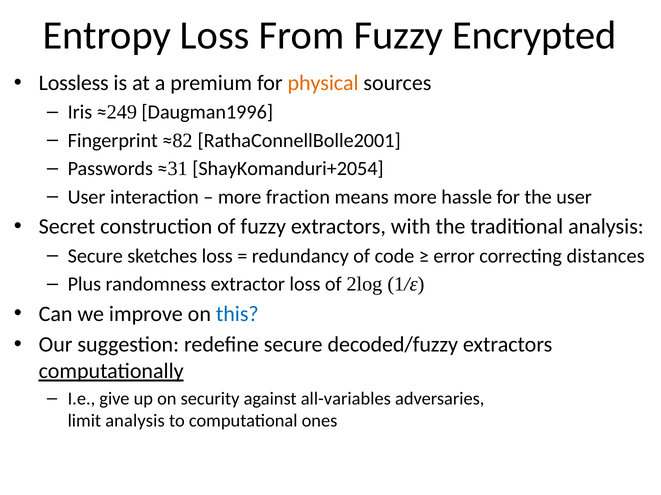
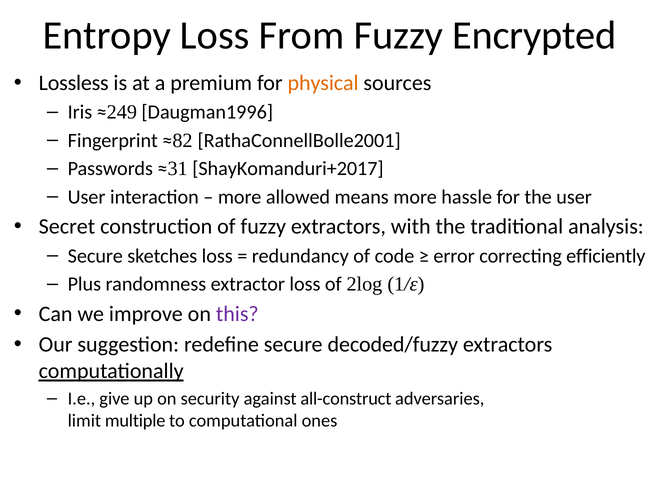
ShayKomanduri+2054: ShayKomanduri+2054 -> ShayKomanduri+2017 (288, 169)
fraction: fraction -> allowed (298, 197)
distances: distances -> efficiently (606, 256)
this colour: blue -> purple (237, 314)
all-variables: all-variables -> all-construct (346, 399)
limit analysis: analysis -> multiple (135, 421)
